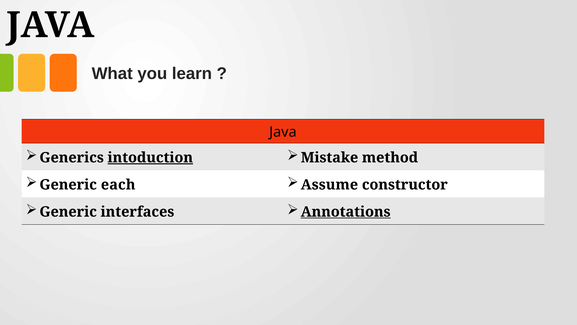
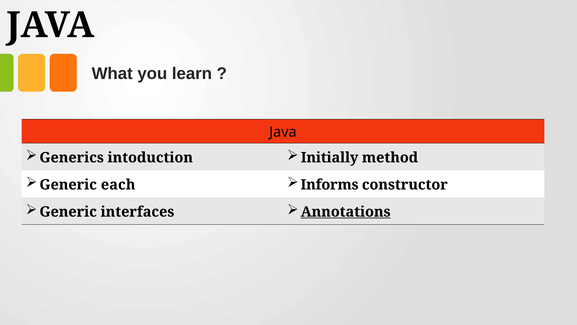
intoduction underline: present -> none (150, 157)
Mistake: Mistake -> Initially (330, 157)
Assume: Assume -> Informs (330, 185)
